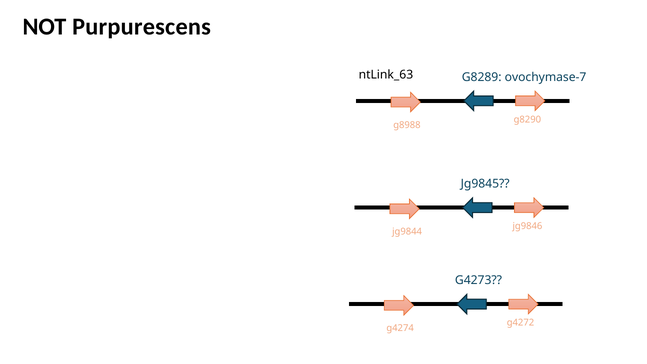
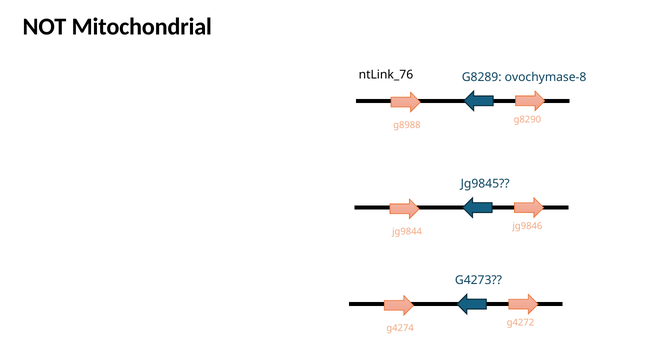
Purpurescens: Purpurescens -> Mitochondrial (142, 27)
ntLink_63: ntLink_63 -> ntLink_76 (386, 75)
ovochymase-7: ovochymase-7 -> ovochymase-8 (546, 77)
